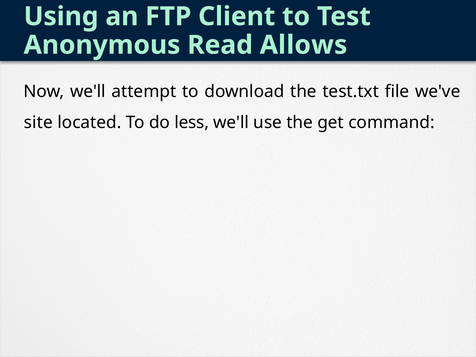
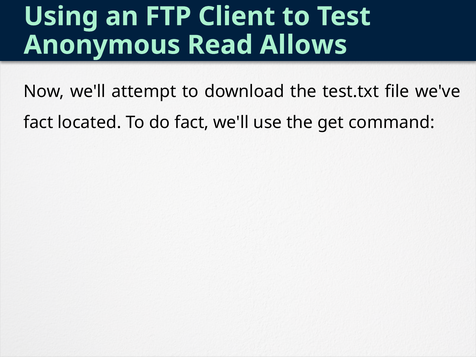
site: site -> fact (38, 123)
do less: less -> fact (192, 123)
